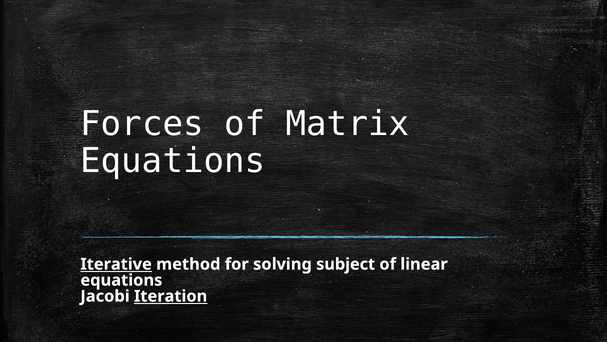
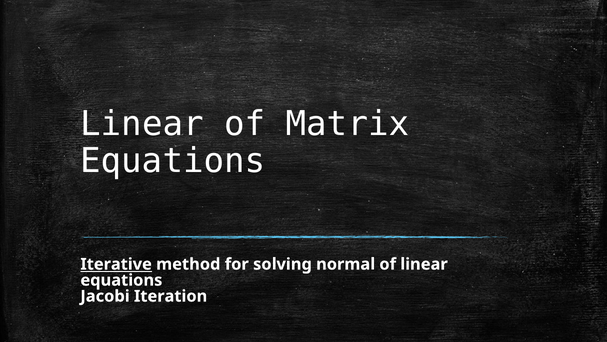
Forces: Forces -> Linear (142, 124)
subject: subject -> normal (346, 264)
Iteration underline: present -> none (171, 296)
